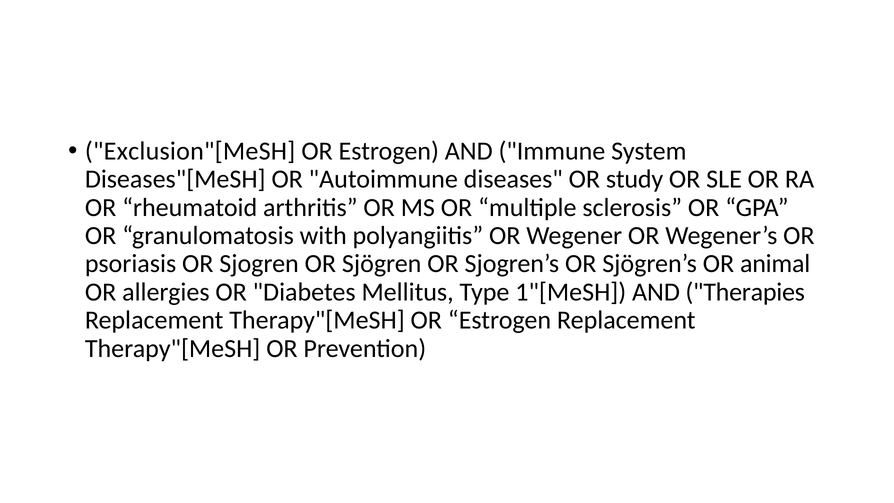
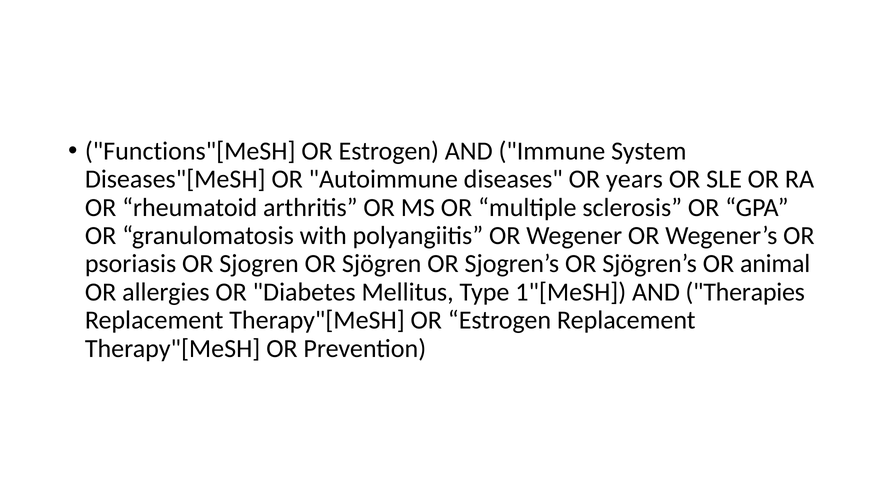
Exclusion"[MeSH: Exclusion"[MeSH -> Functions"[MeSH (190, 151)
study: study -> years (634, 179)
